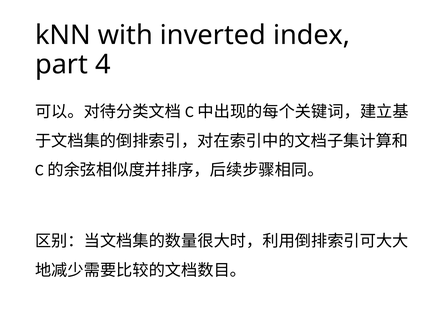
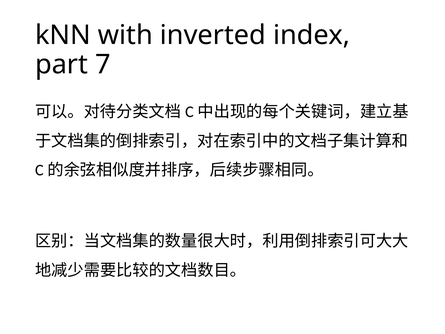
4: 4 -> 7 (103, 65)
